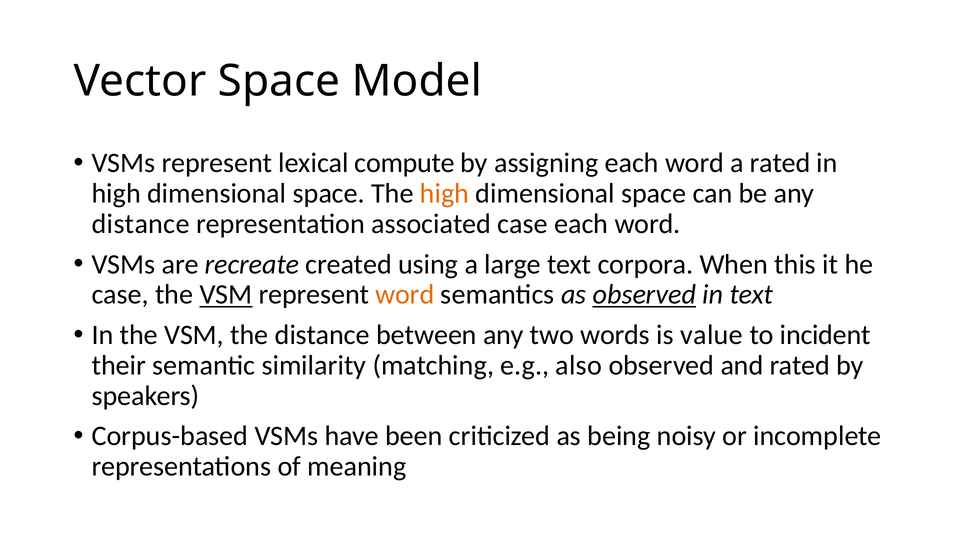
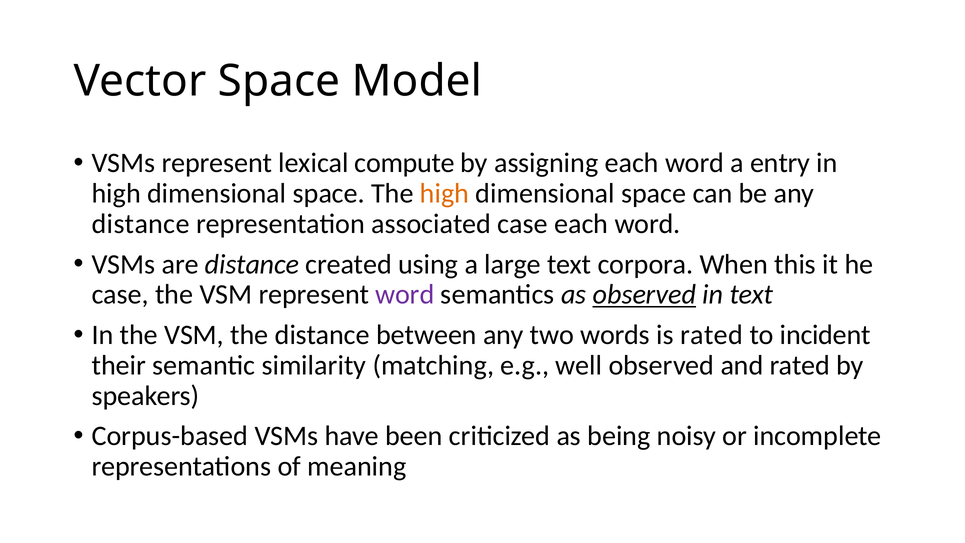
a rated: rated -> entry (780, 163)
are recreate: recreate -> distance (252, 264)
VSM underline: present -> none (226, 295)
word colour: orange -> purple (405, 295)
is value: value -> rated (712, 335)
also: also -> well (579, 365)
